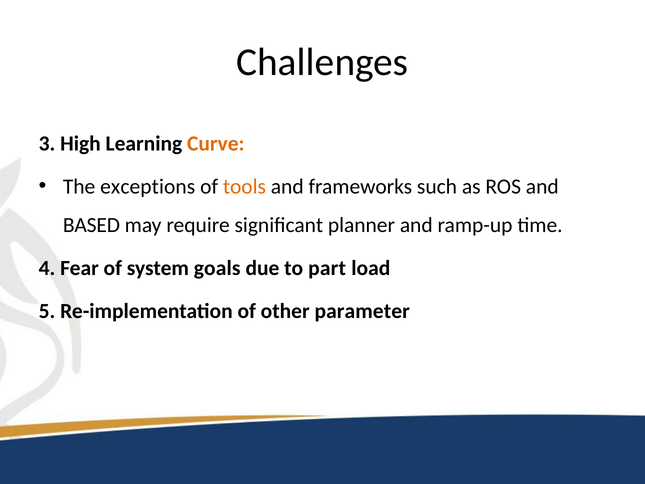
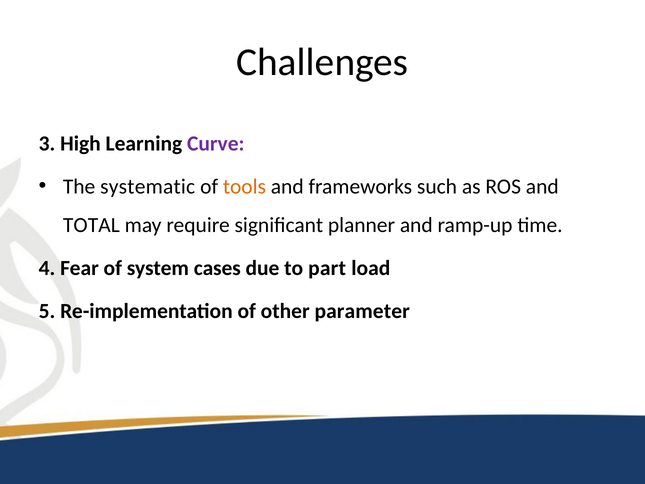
Curve colour: orange -> purple (216, 143)
exceptions: exceptions -> systematic (148, 186)
BASED: BASED -> TOTAL (91, 225)
goals: goals -> cases (217, 268)
